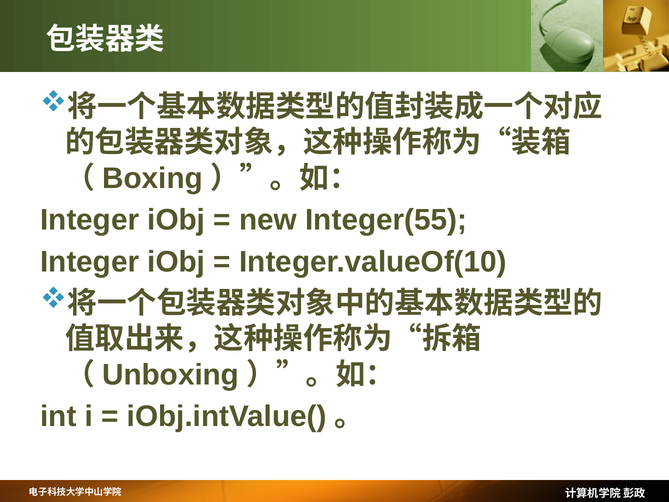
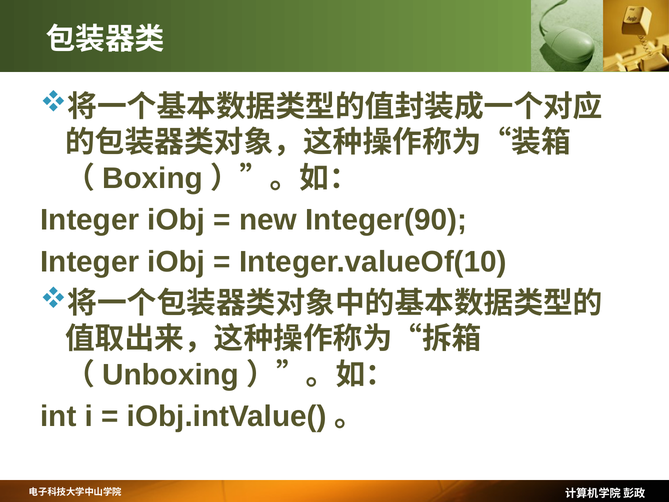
Integer(55: Integer(55 -> Integer(90 (386, 220)
